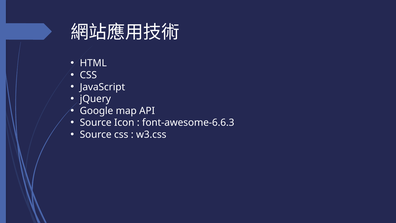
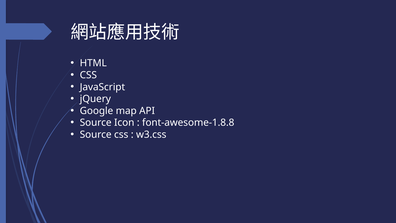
font-awesome-6.6.3: font-awesome-6.6.3 -> font-awesome-1.8.8 (188, 123)
